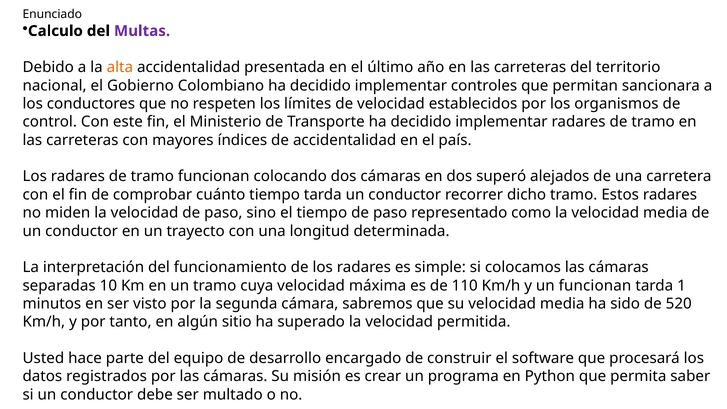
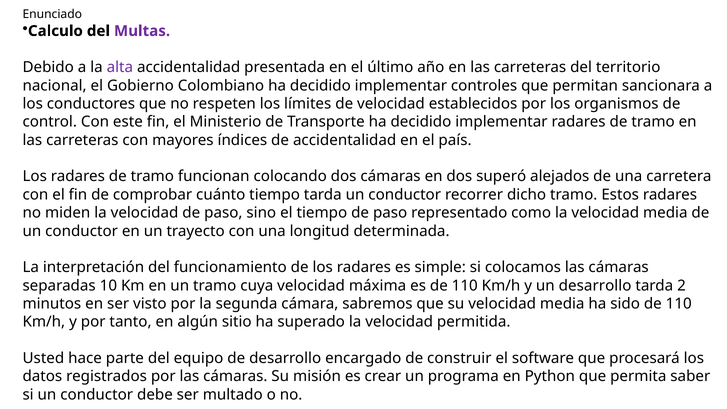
alta colour: orange -> purple (120, 67)
un funcionan: funcionan -> desarrollo (595, 286)
1: 1 -> 2 (681, 286)
sido de 520: 520 -> 110 (679, 304)
